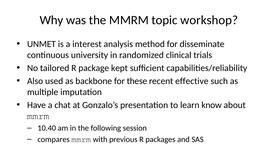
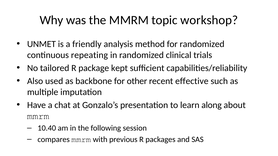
interest: interest -> friendly (87, 44)
for disseminate: disseminate -> randomized (202, 44)
university: university -> repeating (89, 55)
these: these -> other (137, 81)
know: know -> along (212, 105)
